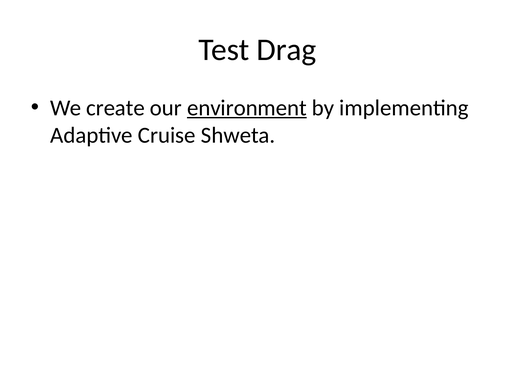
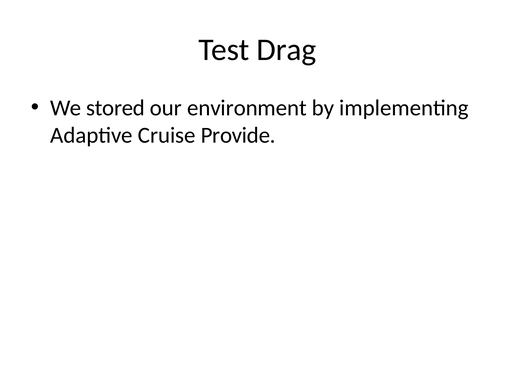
create: create -> stored (116, 108)
environment underline: present -> none (247, 108)
Shweta: Shweta -> Provide (238, 136)
